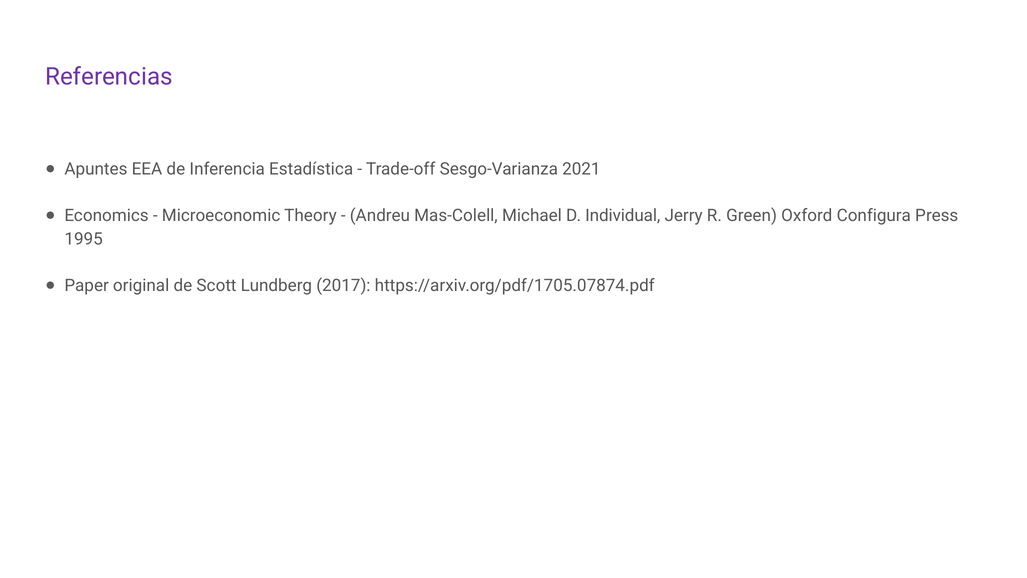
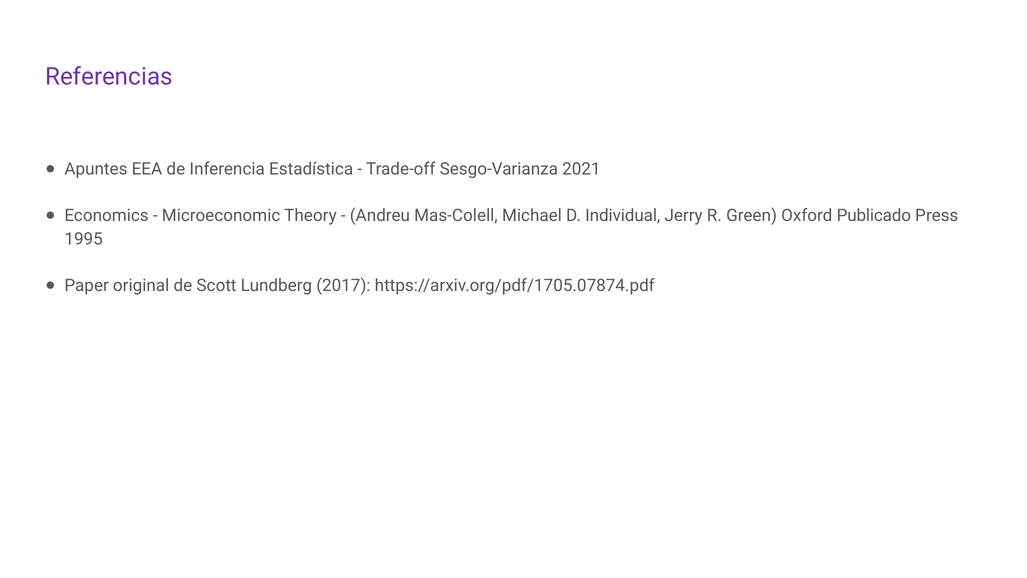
Configura: Configura -> Publicado (874, 215)
